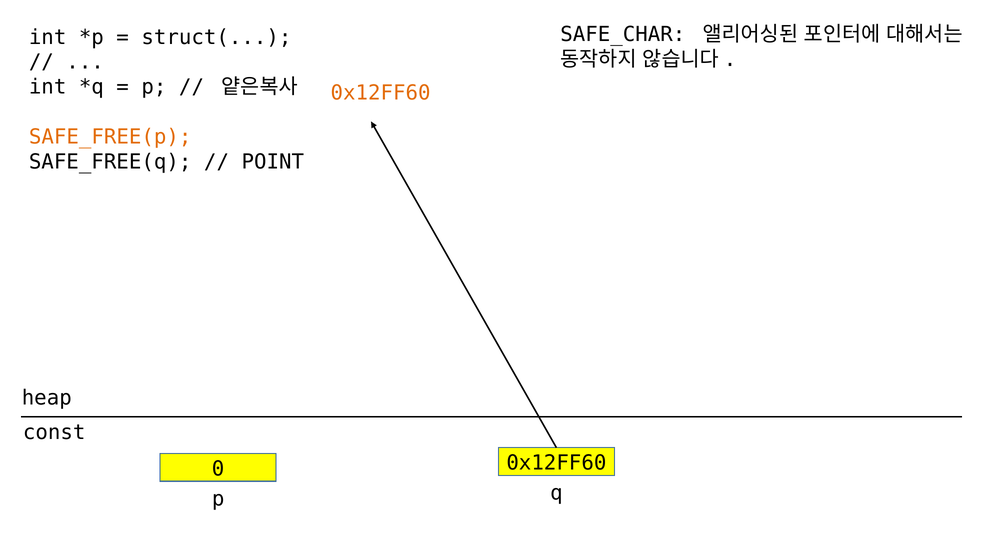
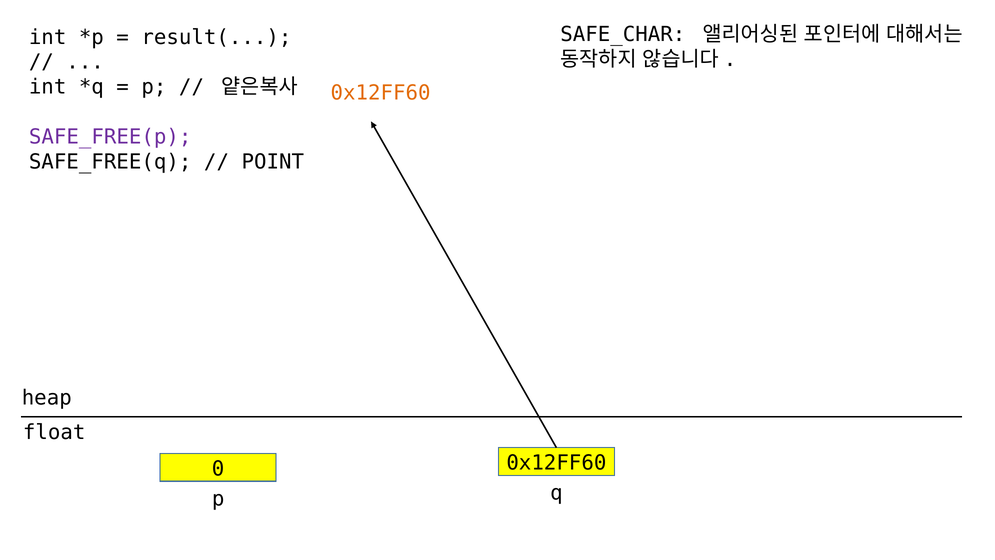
struct(: struct( -> result( (216, 37)
SAFE_FREE(p colour: orange -> purple (110, 137)
const: const -> float (54, 432)
